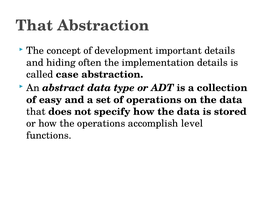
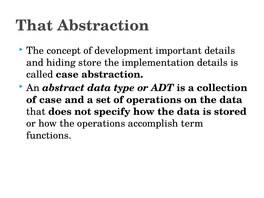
often: often -> store (90, 63)
of easy: easy -> case (50, 100)
level: level -> term (192, 124)
